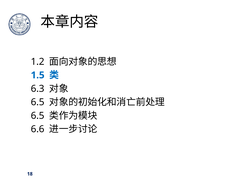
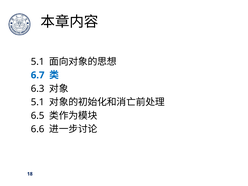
1.2: 1.2 -> 5.1 (38, 62)
1.5: 1.5 -> 6.7 (38, 75)
6.5: 6.5 -> 5.1 (38, 102)
